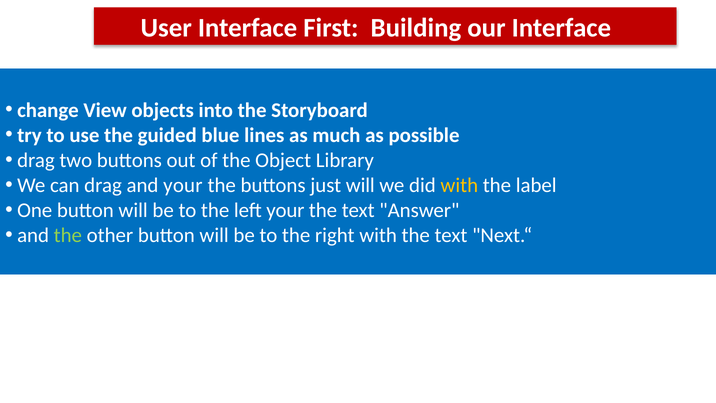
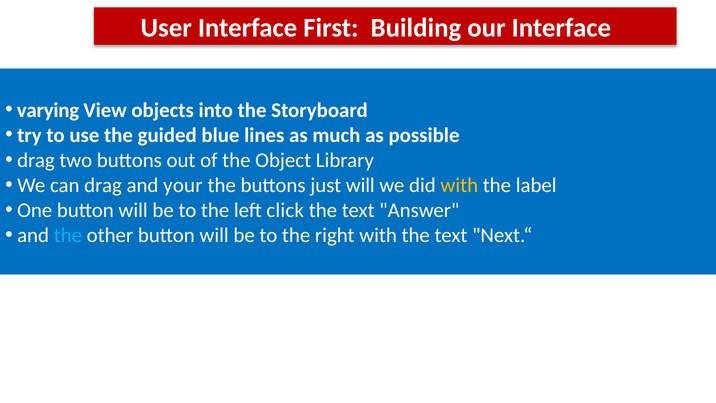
change: change -> varying (48, 110)
left your: your -> click (285, 210)
the colour: light green -> light blue (68, 235)
